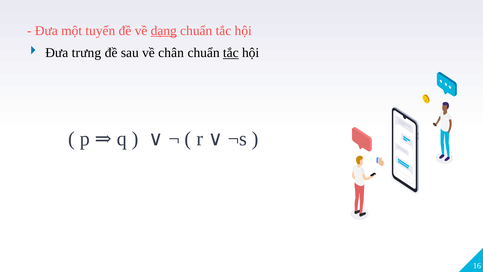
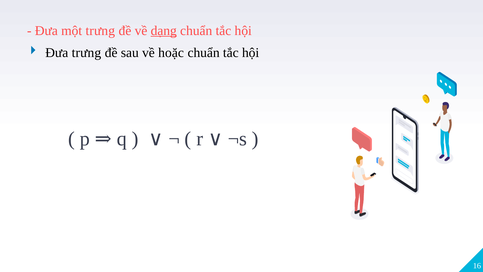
một tuyển: tuyển -> trưng (100, 31)
chân: chân -> hoặc (171, 53)
tắc underline: present -> none (231, 53)
